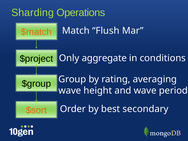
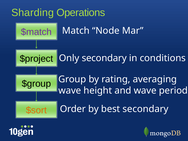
$match colour: orange -> purple (36, 32)
Flush: Flush -> Node (106, 31)
Only aggregate: aggregate -> secondary (104, 58)
